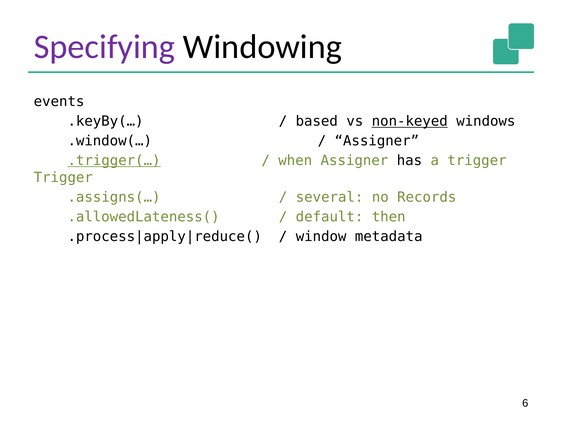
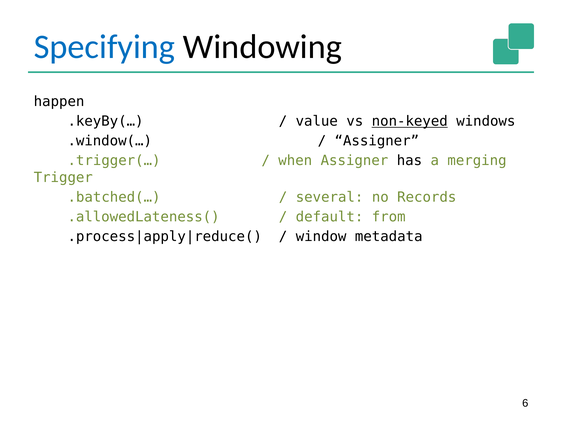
Specifying colour: purple -> blue (104, 47)
events: events -> happen (59, 101)
based: based -> value (317, 121)
.trigger(… underline: present -> none (114, 160)
a trigger: trigger -> merging (477, 160)
.assigns(…: .assigns(… -> .batched(… (114, 197)
then: then -> from (389, 217)
